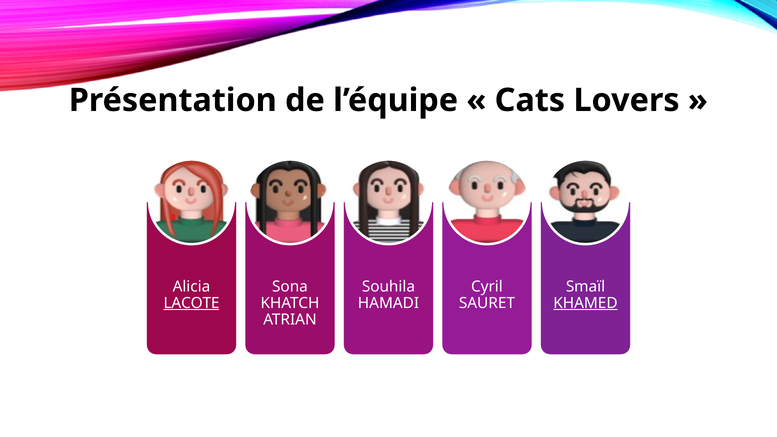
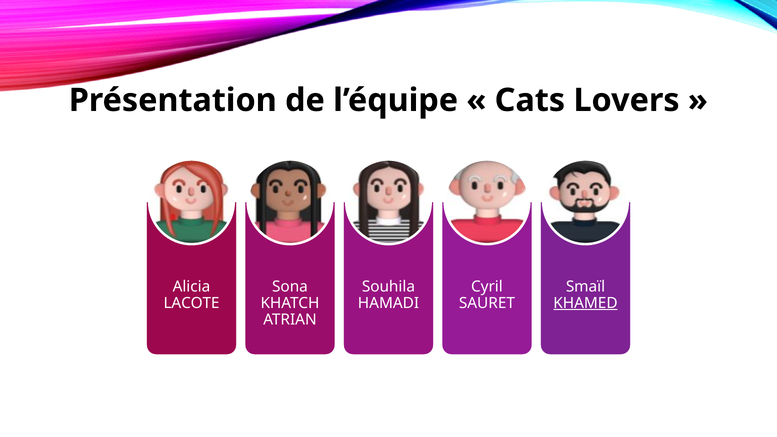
LACOTE underline: present -> none (192, 303)
